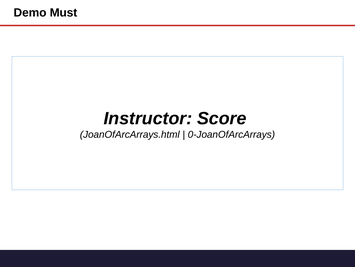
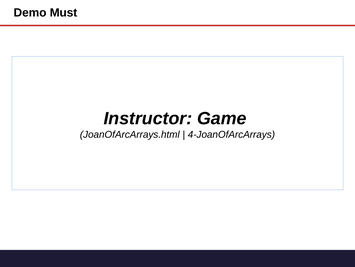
Score: Score -> Game (222, 118)
0-JoanOfArcArrays: 0-JoanOfArcArrays -> 4-JoanOfArcArrays (231, 134)
